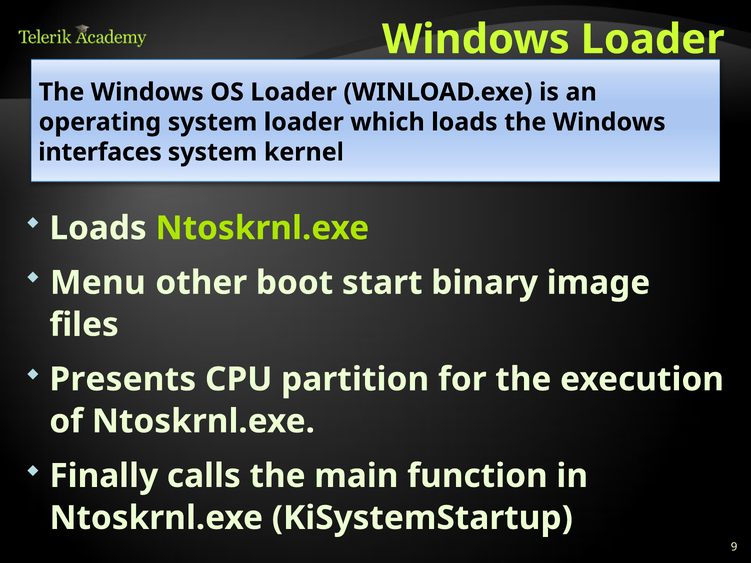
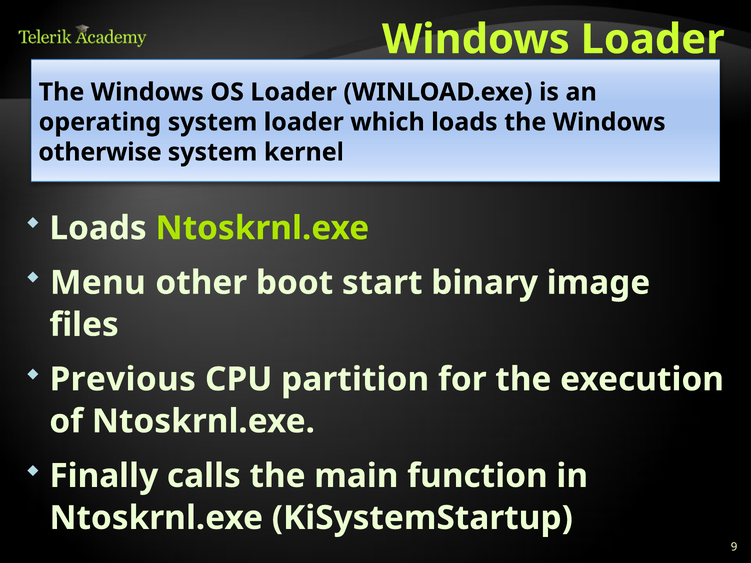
interfaces: interfaces -> otherwise (100, 152)
Presents: Presents -> Previous (123, 380)
